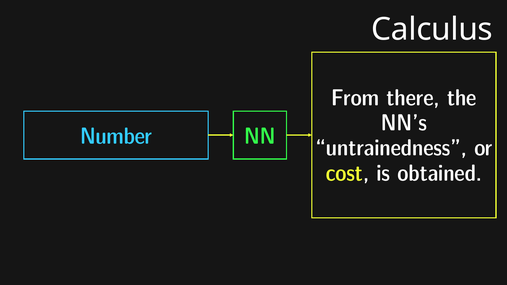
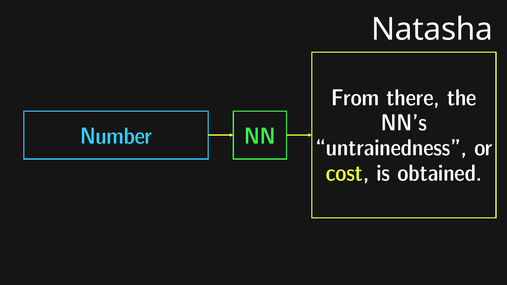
Calculus: Calculus -> Natasha (432, 30)
